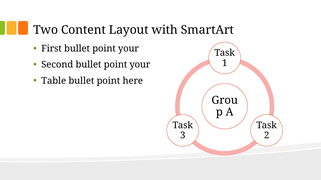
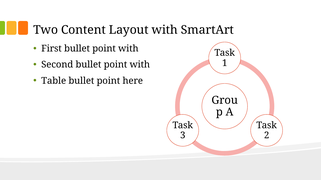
First bullet point your: your -> with (128, 49)
Second bullet point your: your -> with (140, 65)
